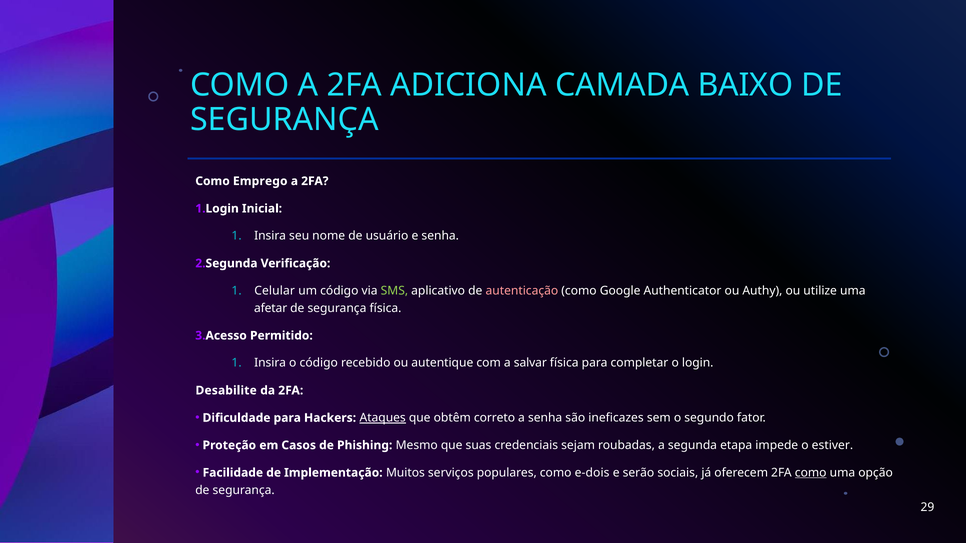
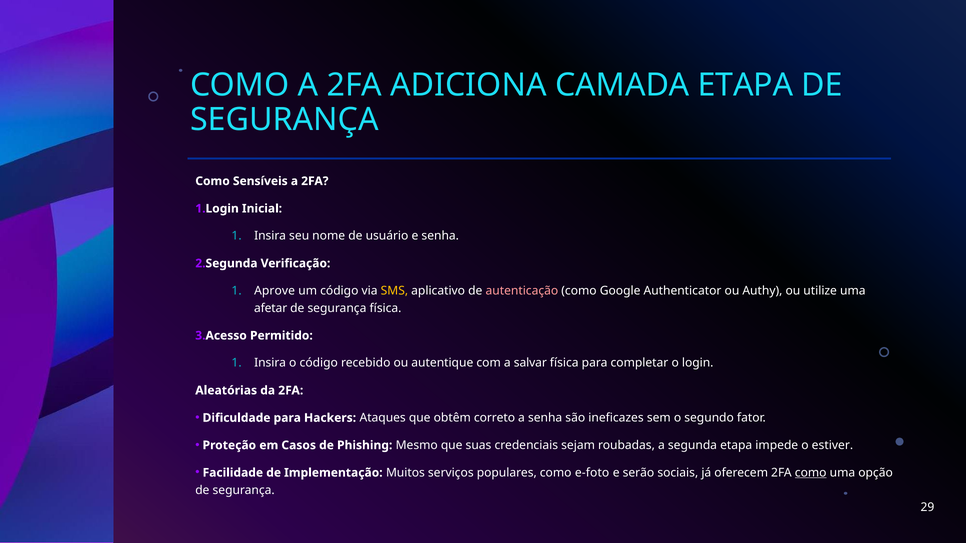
CAMADA BAIXO: BAIXO -> ETAPA (745, 85)
Emprego: Emprego -> Sensíveis (260, 181)
Celular: Celular -> Aprove (275, 291)
SMS colour: light green -> yellow (394, 291)
Desabilite: Desabilite -> Aleatórias (226, 391)
Ataques underline: present -> none (383, 418)
e-dois: e-dois -> e-foto (592, 473)
